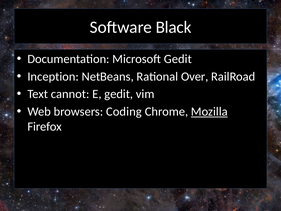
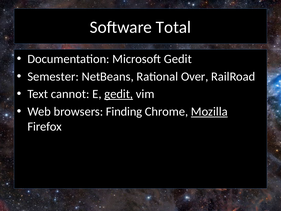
Black: Black -> Total (173, 27)
Inception: Inception -> Semester (53, 76)
gedit underline: none -> present (119, 94)
Coding: Coding -> Finding (124, 111)
